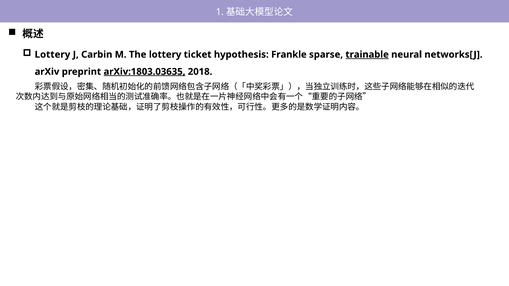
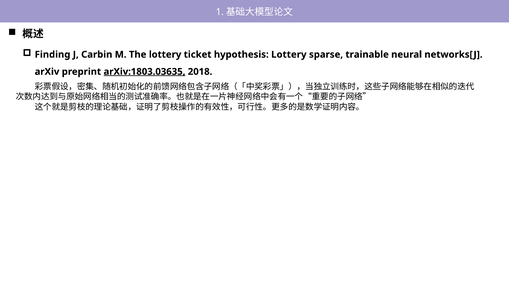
Lottery: Lottery -> Finding (52, 55)
hypothesis Frankle: Frankle -> Lottery (289, 55)
trainable underline: present -> none (367, 55)
